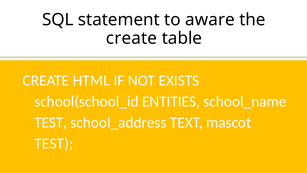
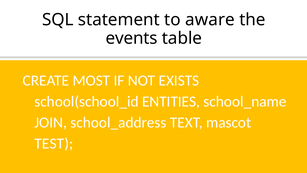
create: create -> events (132, 38)
HTML: HTML -> MOST (91, 80)
TEST: TEST -> JOIN (51, 122)
